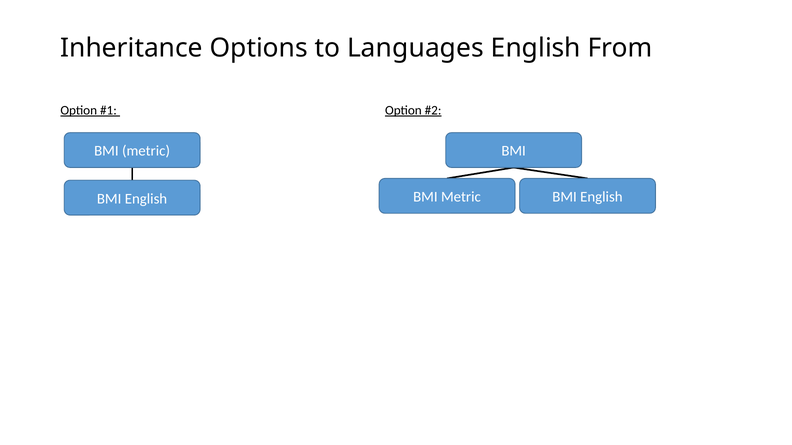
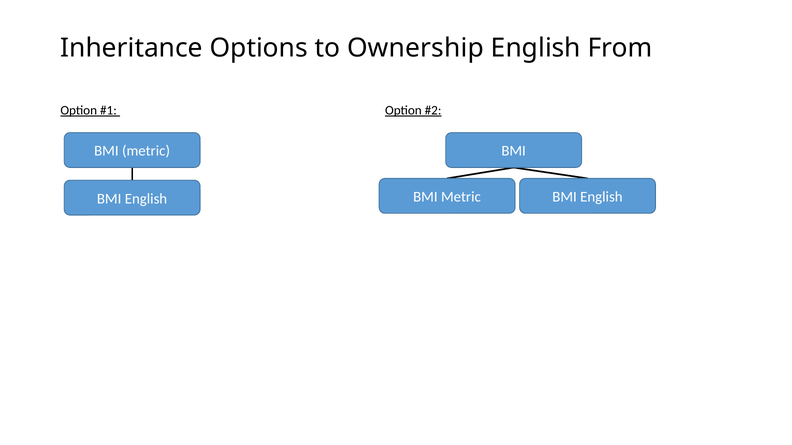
Languages: Languages -> Ownership (415, 48)
